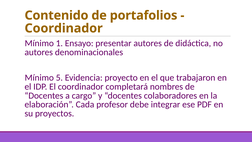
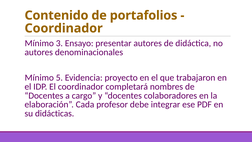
1: 1 -> 3 (59, 43)
proyectos: proyectos -> didácticas (55, 113)
